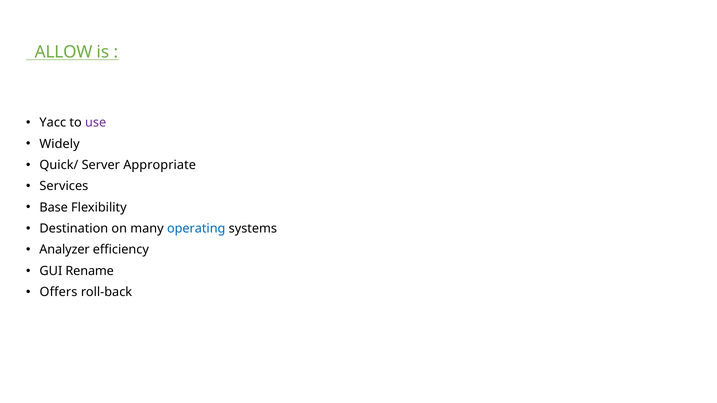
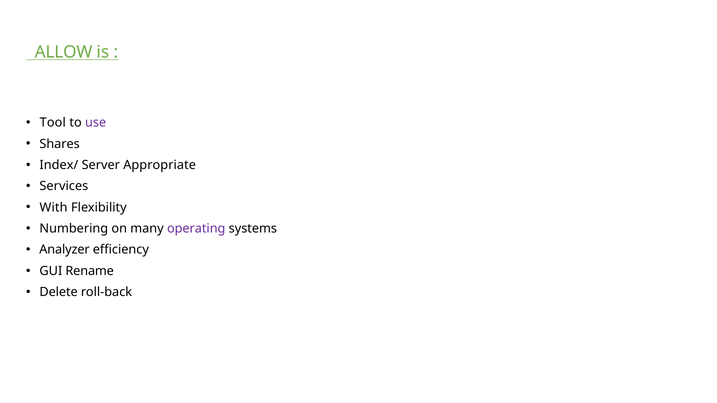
Yacc: Yacc -> Tool (53, 123)
Widely: Widely -> Shares (60, 144)
Quick/: Quick/ -> Index/ (59, 165)
Base: Base -> With (54, 208)
Destination: Destination -> Numbering (74, 229)
operating colour: blue -> purple (196, 229)
Offers: Offers -> Delete (59, 292)
